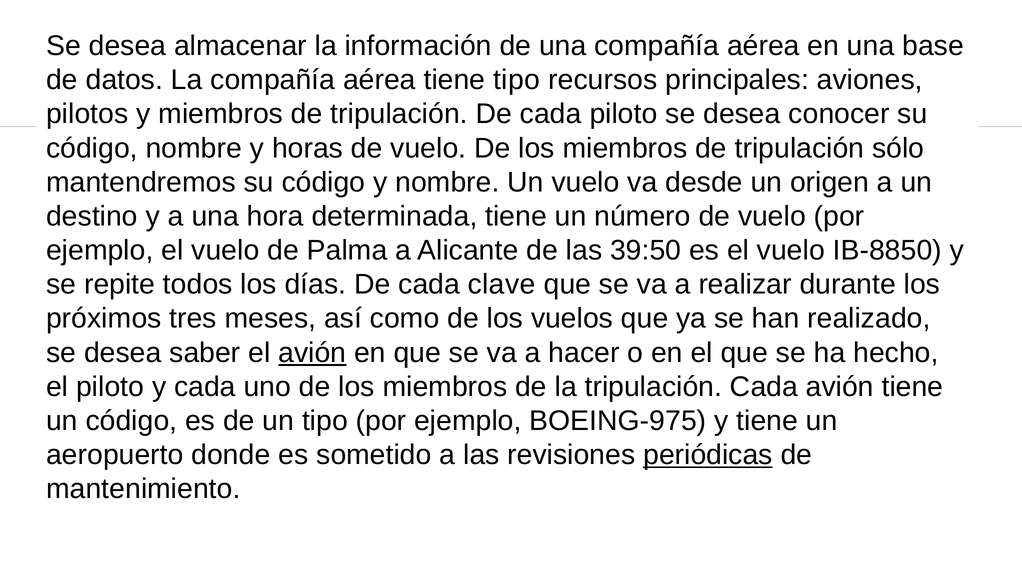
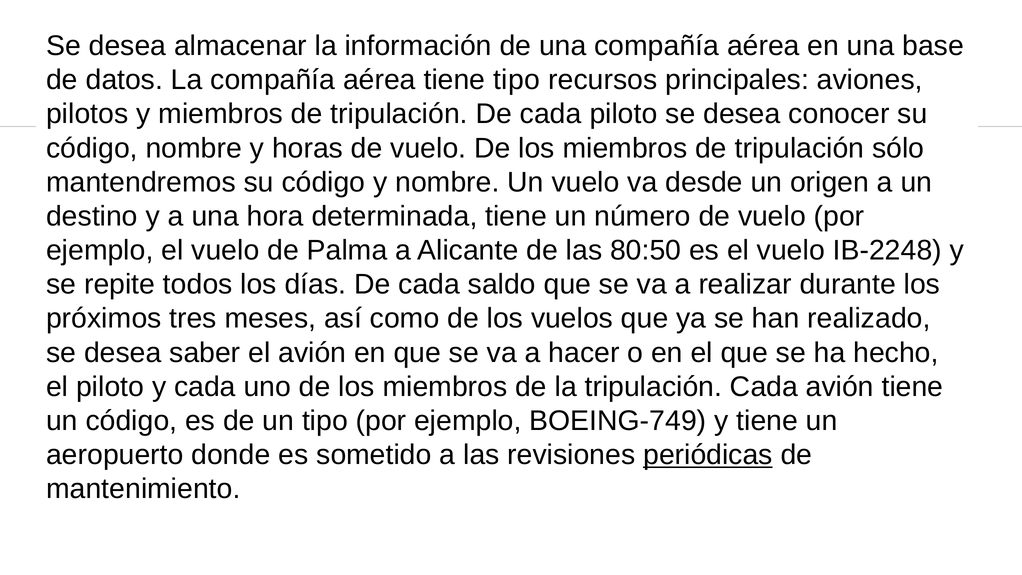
39:50: 39:50 -> 80:50 (646, 250)
IB-8850: IB-8850 -> IB-2248 (887, 250)
clave: clave -> saldo (502, 284)
avión underline: present -> none (312, 353)
BOEING-975: BOEING-975 -> BOEING-749 (618, 421)
